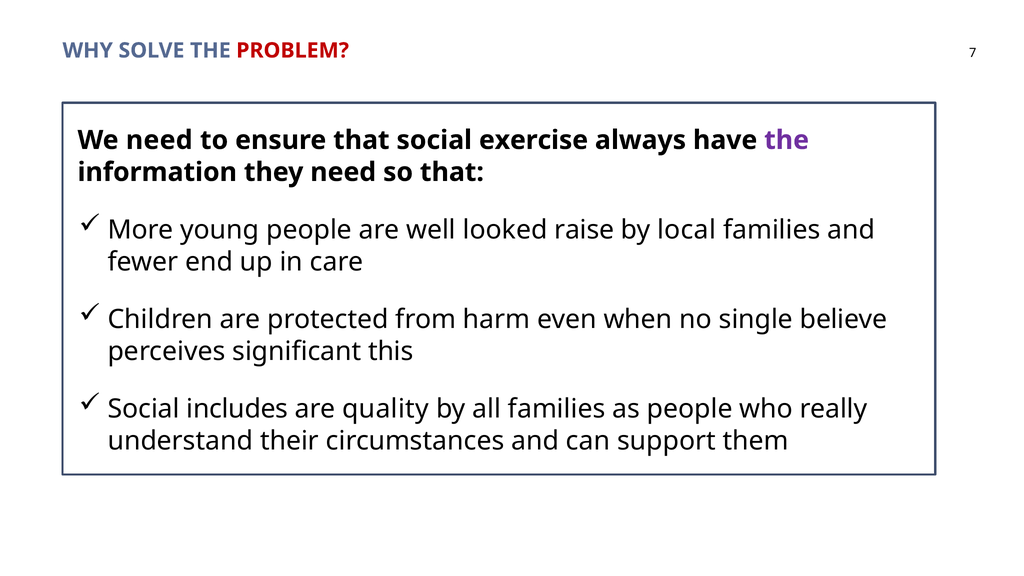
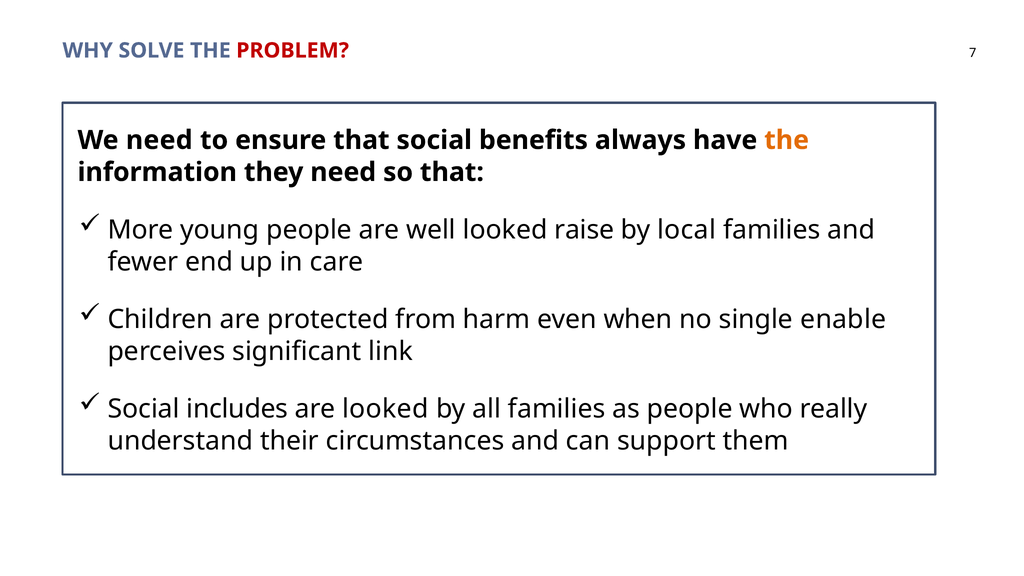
exercise: exercise -> benefits (533, 140)
the colour: purple -> orange (787, 140)
believe: believe -> enable (843, 319)
this: this -> link (391, 351)
are quality: quality -> looked (385, 409)
